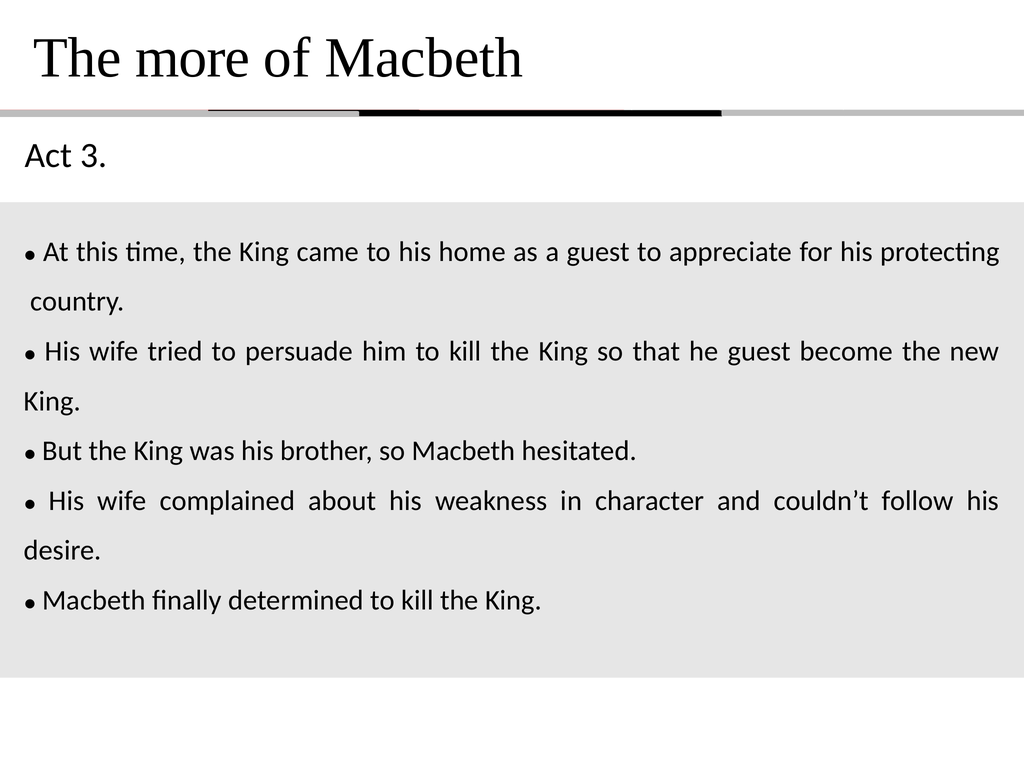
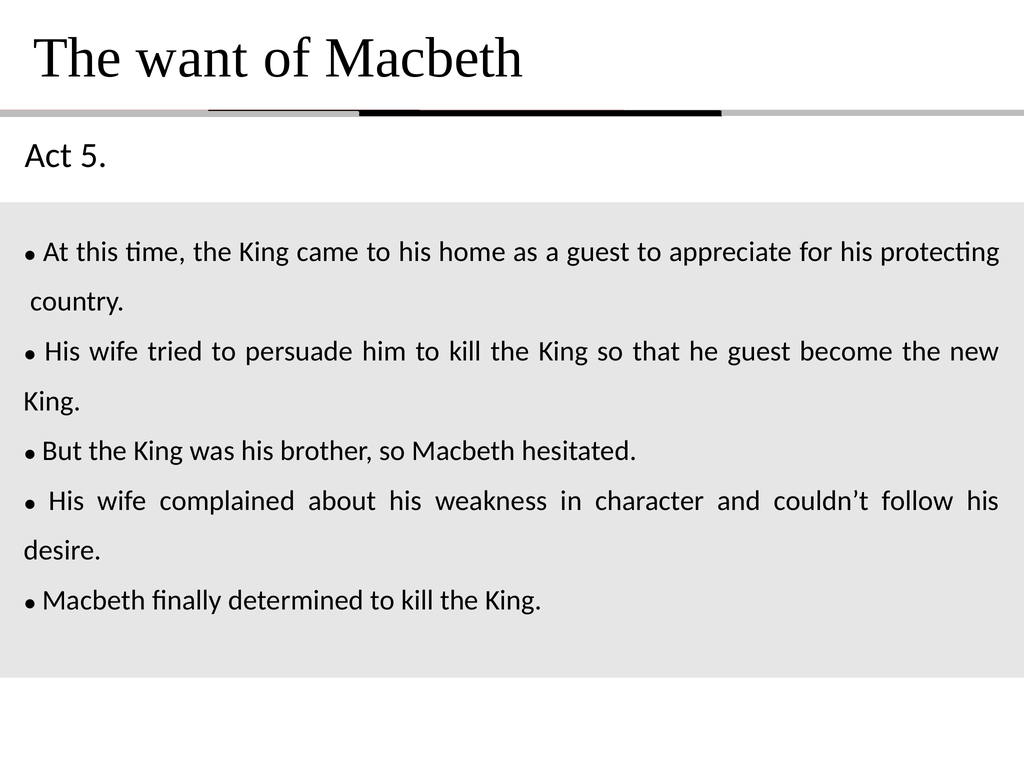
more: more -> want (192, 58)
3: 3 -> 5 (94, 156)
